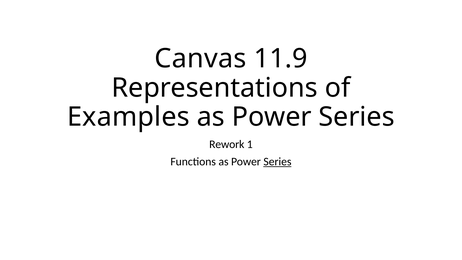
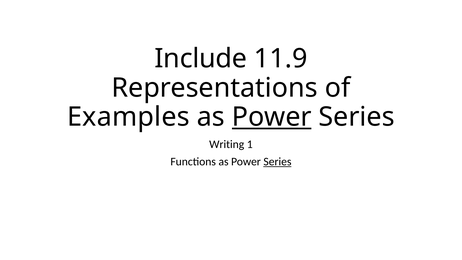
Canvas: Canvas -> Include (201, 59)
Power underline: none -> present (272, 117)
Rework: Rework -> Writing (227, 144)
